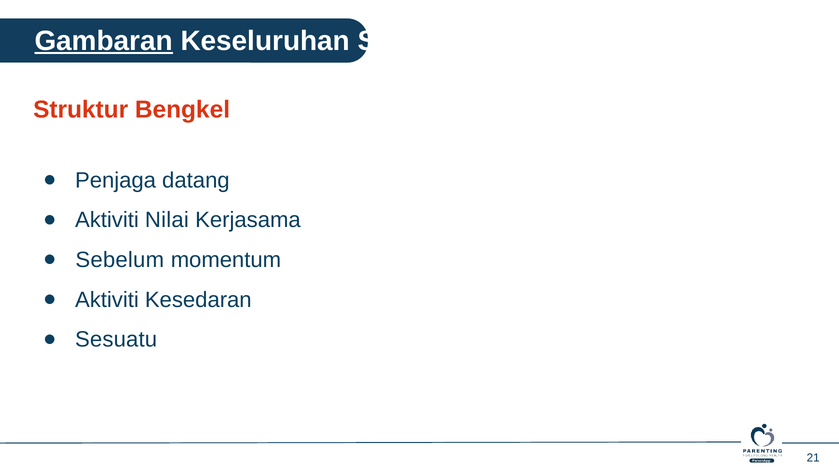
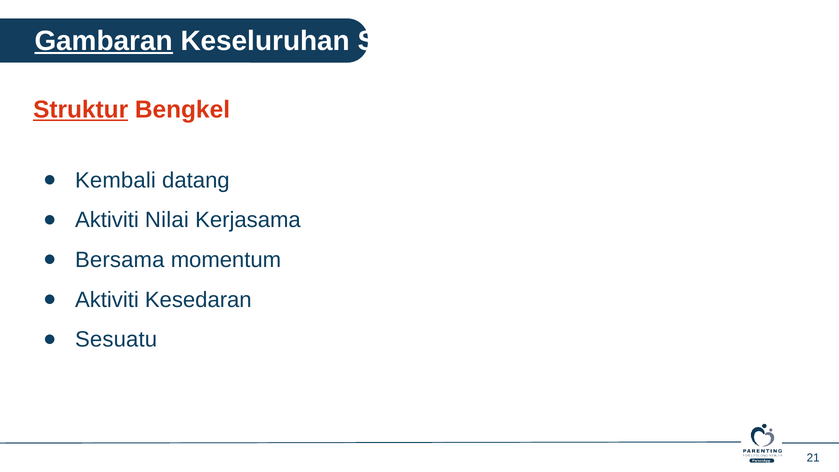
Struktur underline: none -> present (81, 110)
Penjaga: Penjaga -> Kembali (115, 180)
Sebelum: Sebelum -> Bersama (120, 260)
